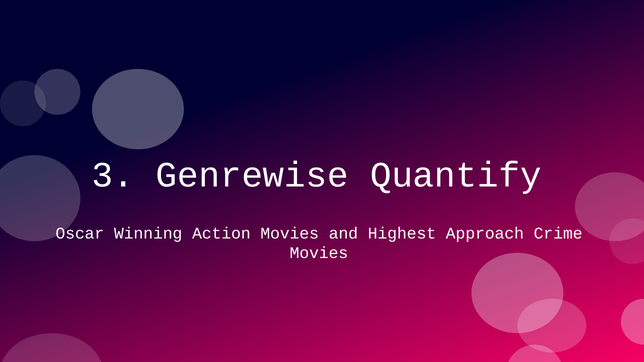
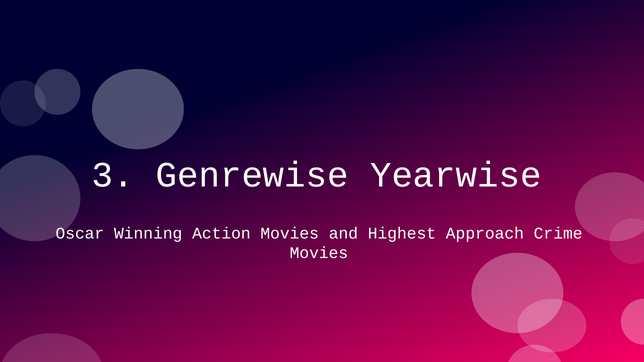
Quantify: Quantify -> Yearwise (456, 175)
